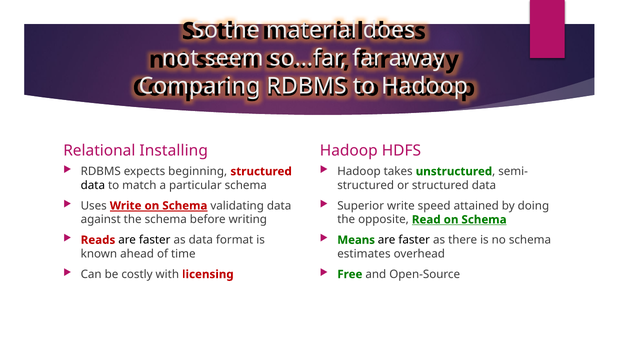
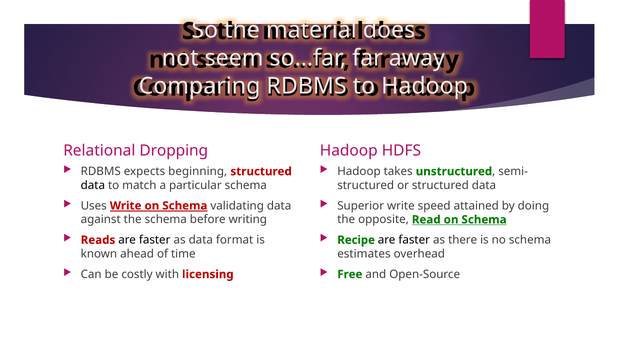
Installing: Installing -> Dropping (174, 151)
Means: Means -> Recipe (356, 240)
